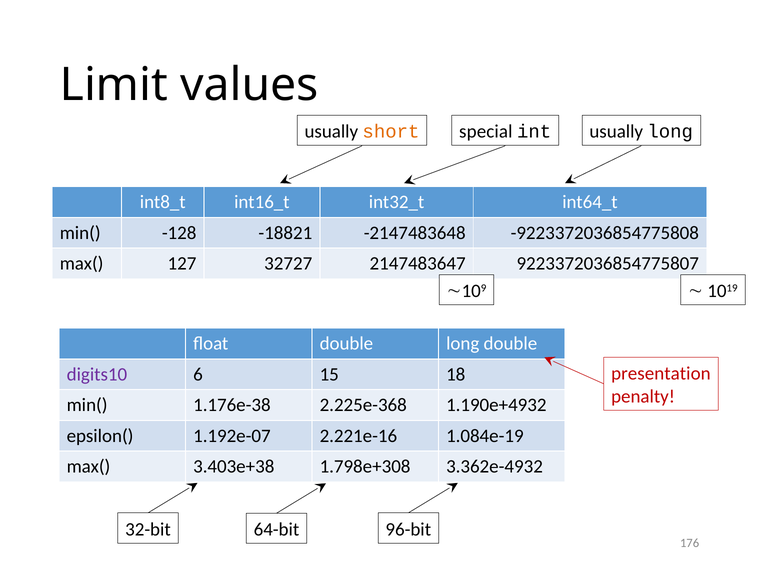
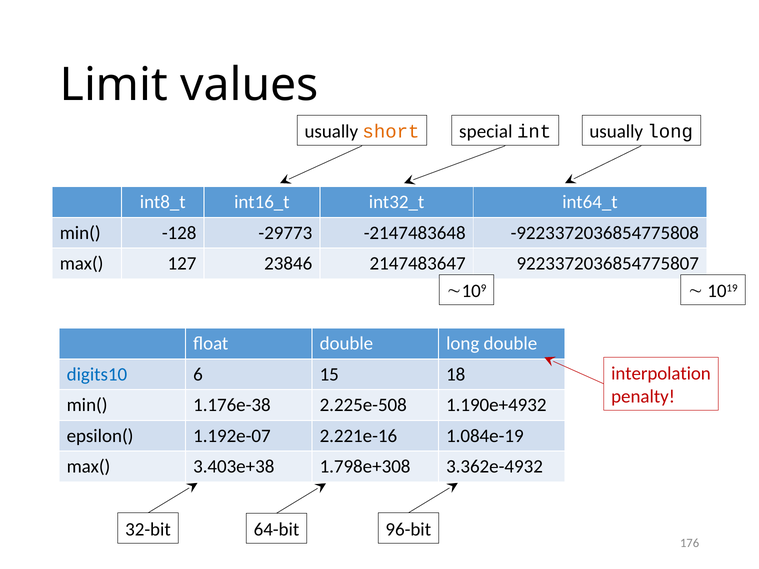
-18821: -18821 -> -29773 (285, 233)
32727: 32727 -> 23846 (288, 264)
presentation: presentation -> interpolation (661, 374)
digits10 colour: purple -> blue (97, 375)
2.225e-368: 2.225e-368 -> 2.225e-508 (363, 405)
